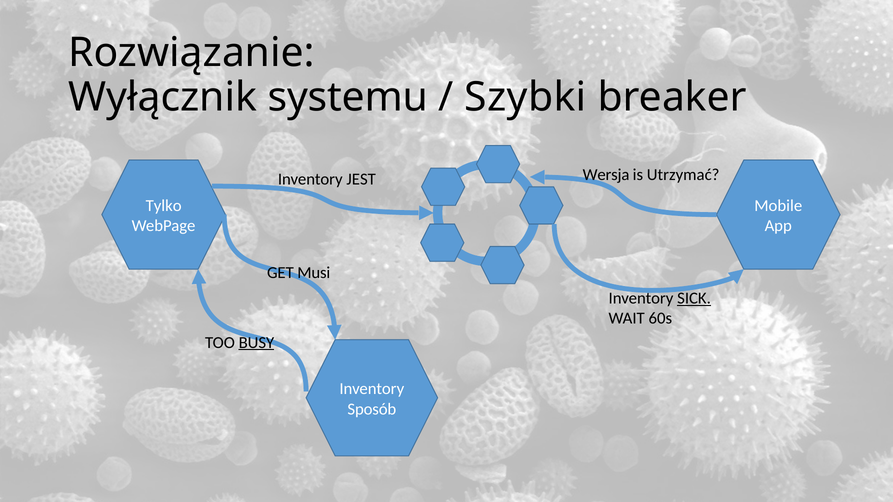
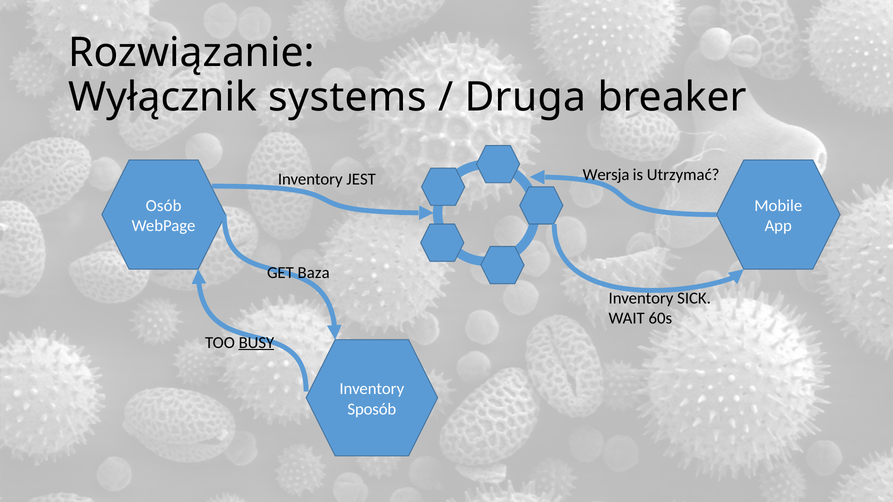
systemu: systemu -> systems (348, 97)
Szybki: Szybki -> Druga (525, 97)
Tylko: Tylko -> Osób (164, 206)
Musi: Musi -> Baza (314, 273)
SICK underline: present -> none (694, 298)
